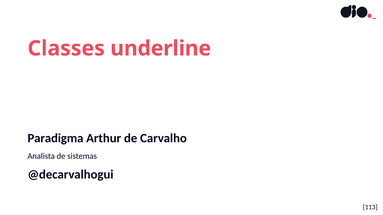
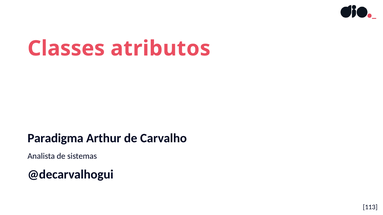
underline: underline -> atributos (160, 49)
